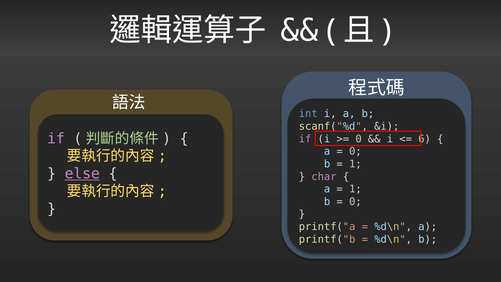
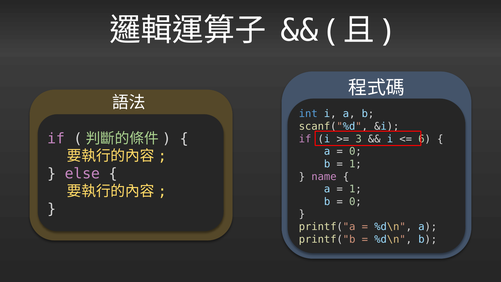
0: 0 -> 3 (359, 139)
else underline: present -> none (82, 174)
char: char -> name (324, 176)
